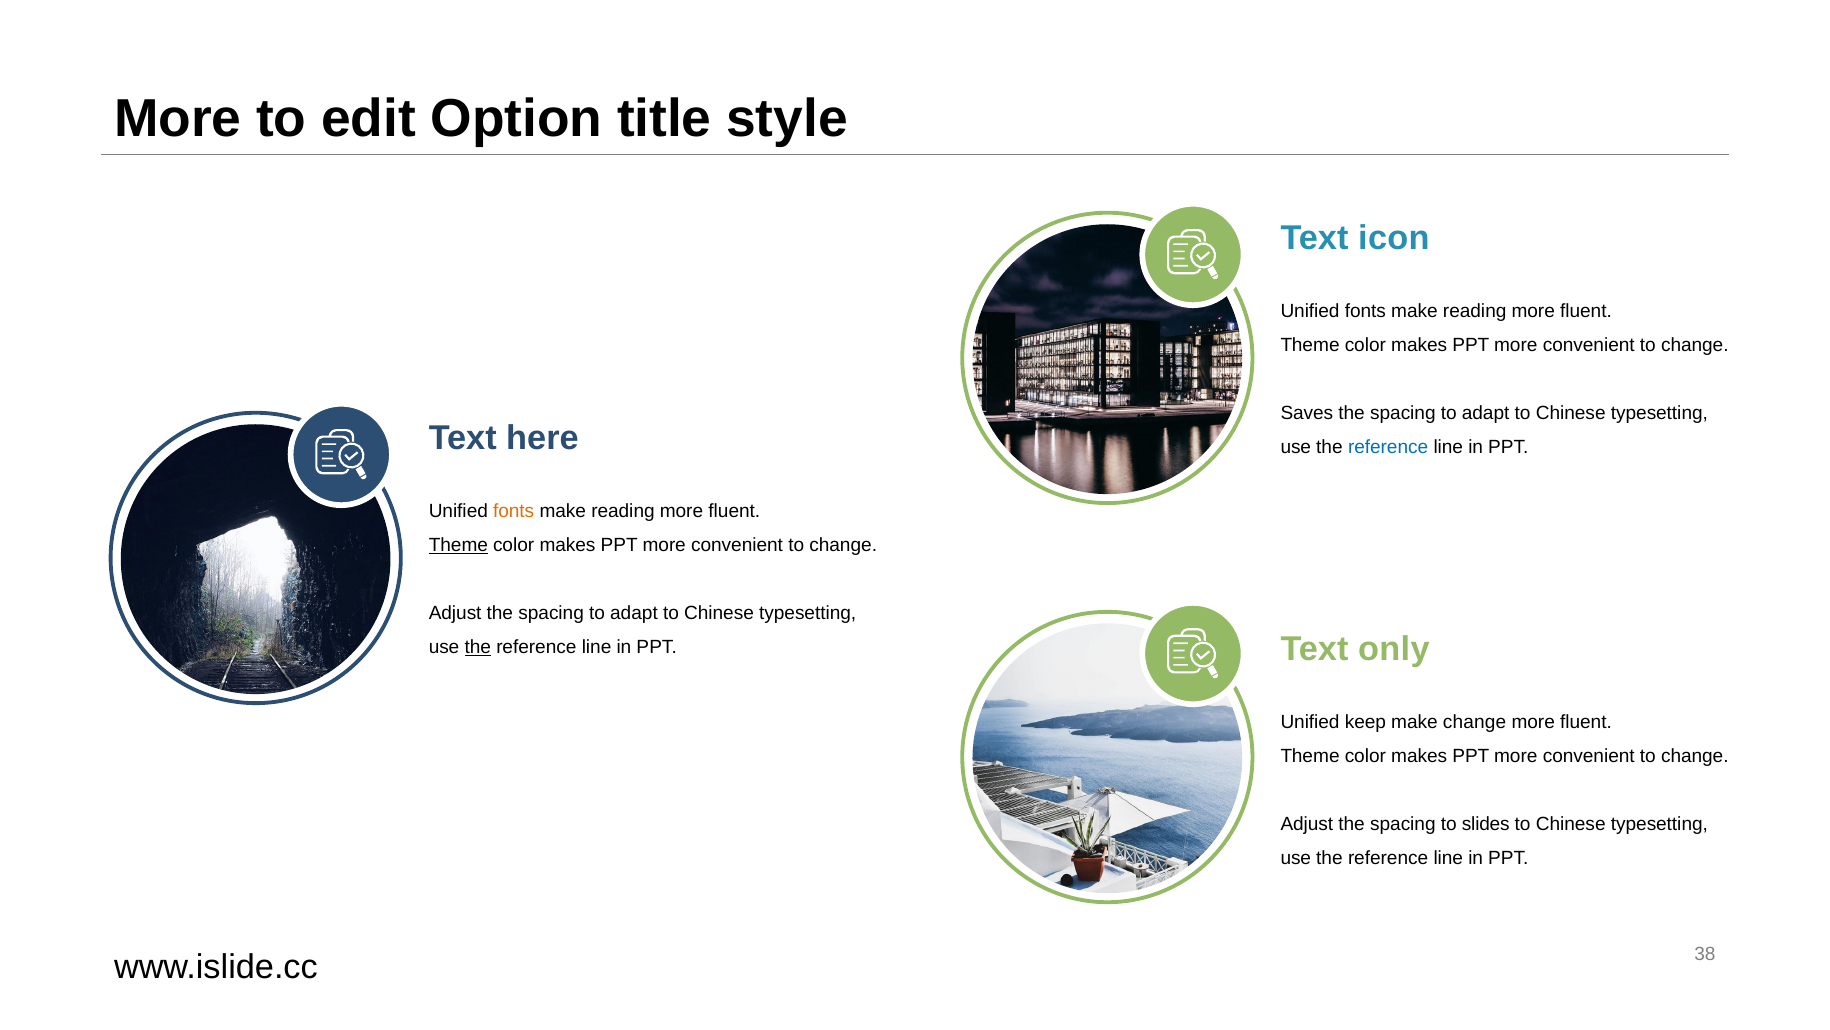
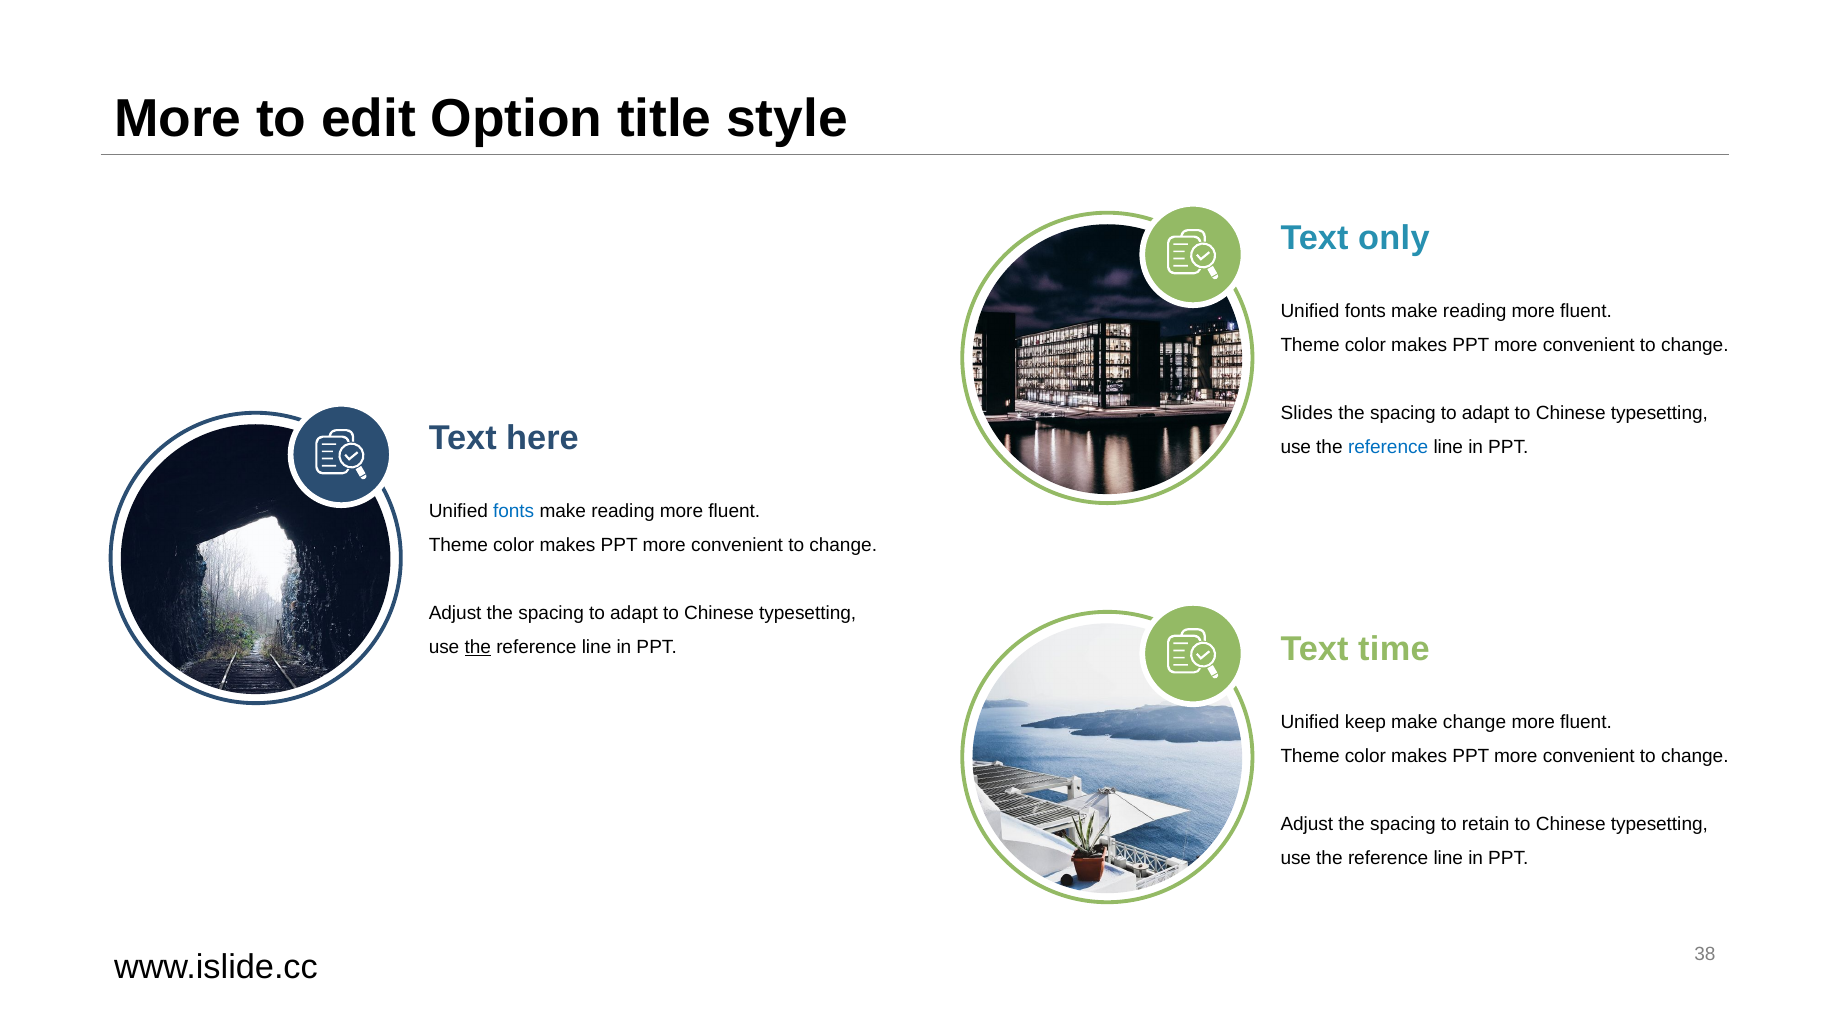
icon: icon -> only (1394, 238)
Saves: Saves -> Slides (1307, 413)
fonts colour: orange -> blue (514, 511)
Theme underline: present -> none (458, 545)
only: only -> time (1394, 649)
slides: slides -> retain (1486, 824)
